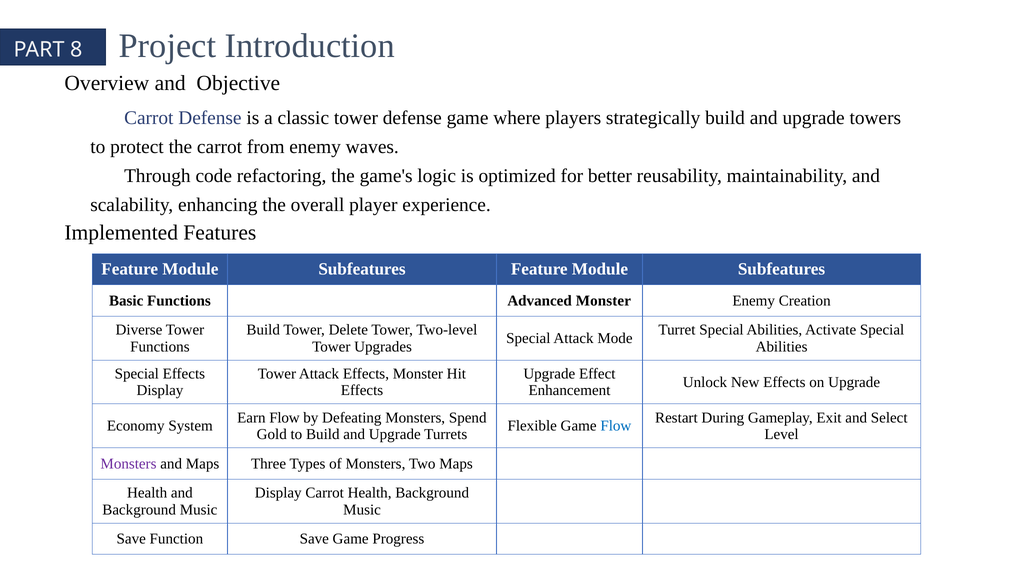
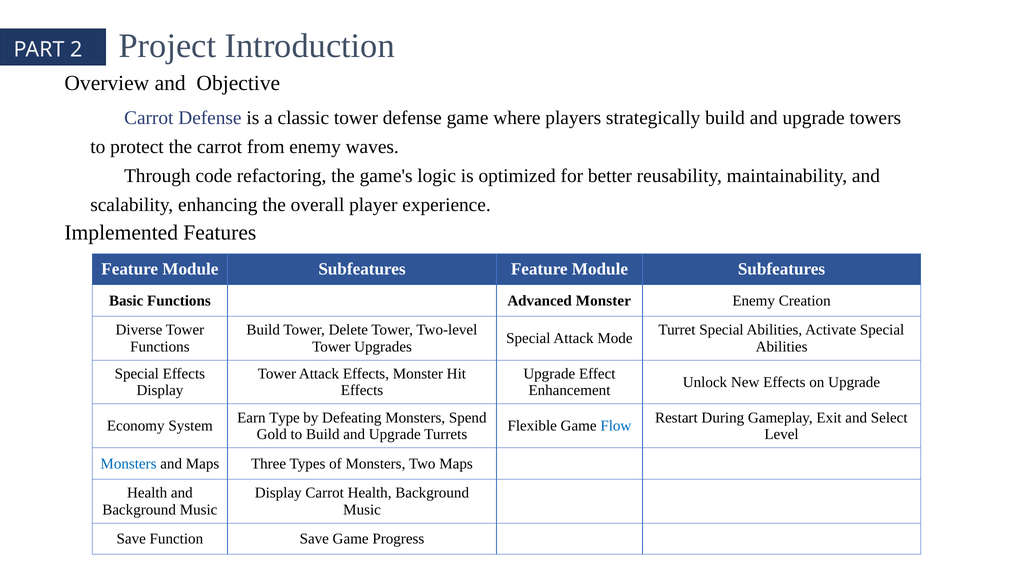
8: 8 -> 2 (76, 50)
Earn Flow: Flow -> Type (284, 418)
Monsters colour: purple -> blue (128, 464)
